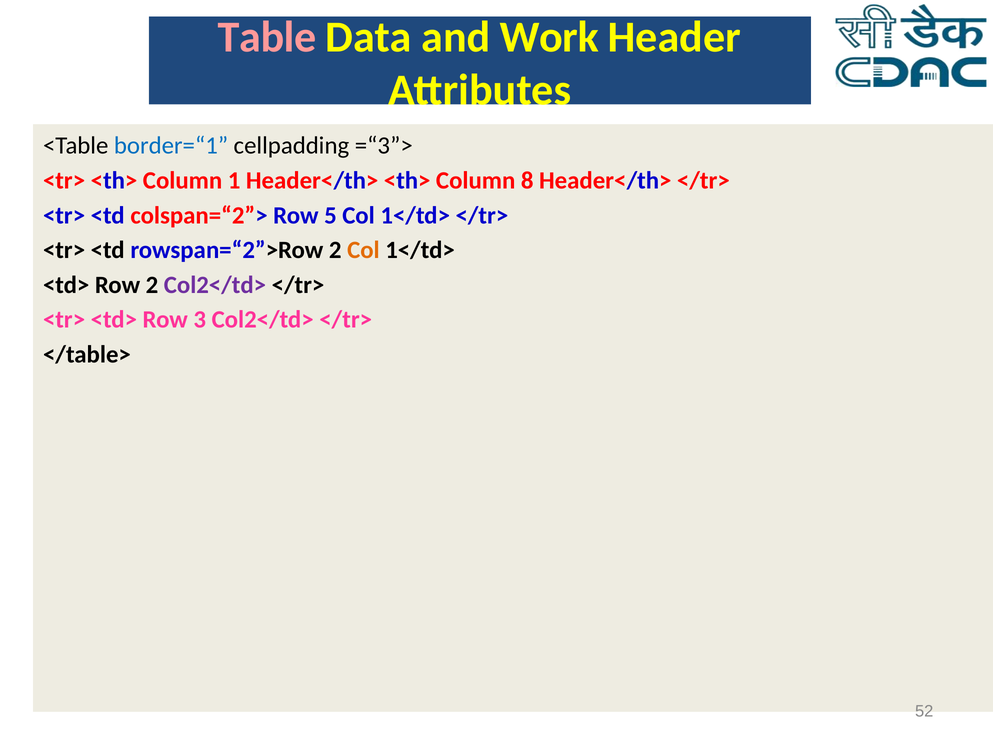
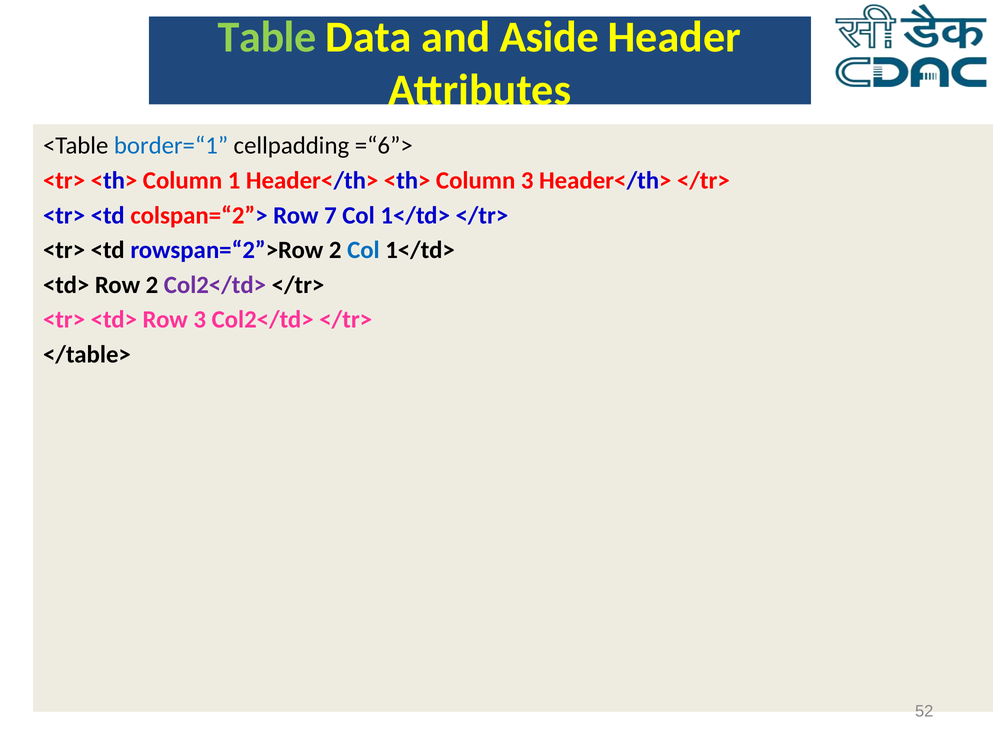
Table colour: pink -> light green (267, 37)
Work: Work -> Aside (549, 37)
=“3”>: =“3”> -> =“6”> (384, 146)
Column 8: 8 -> 3 (527, 180)
5: 5 -> 7 (330, 215)
Col colour: orange -> blue (363, 250)
